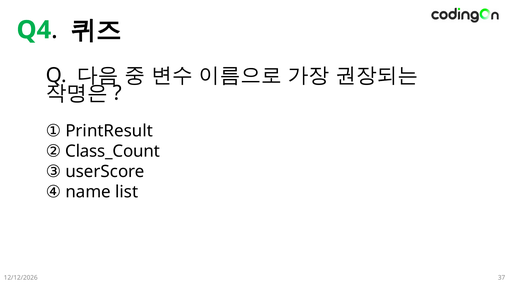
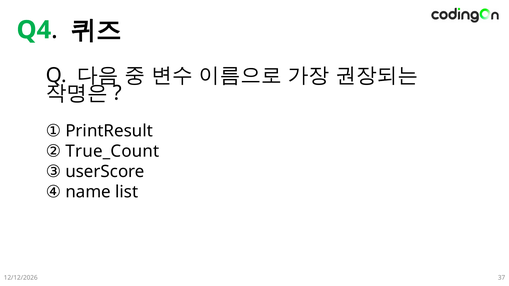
Class_Count: Class_Count -> True_Count (112, 151)
